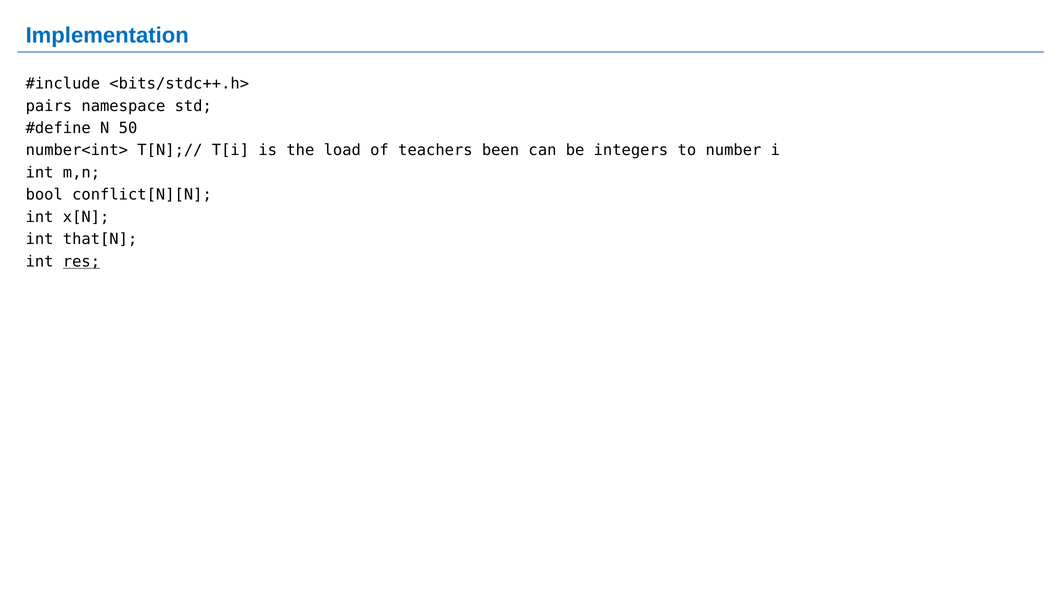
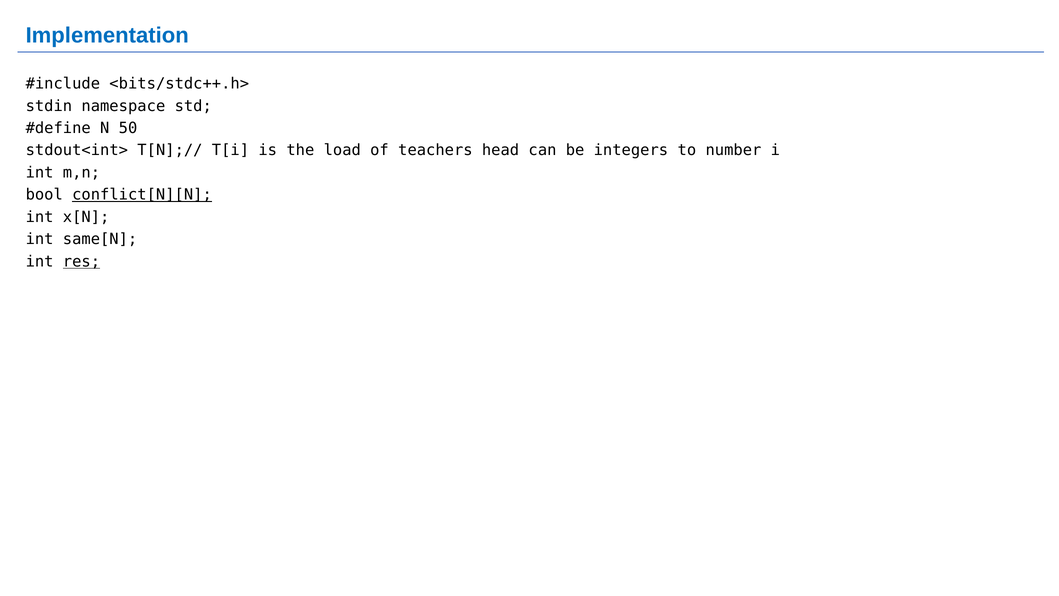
pairs: pairs -> stdin (49, 106)
number<int>: number<int> -> stdout<int> (77, 150)
been: been -> head (501, 150)
conflict[N][N underline: none -> present (142, 195)
that[N: that[N -> same[N (100, 239)
